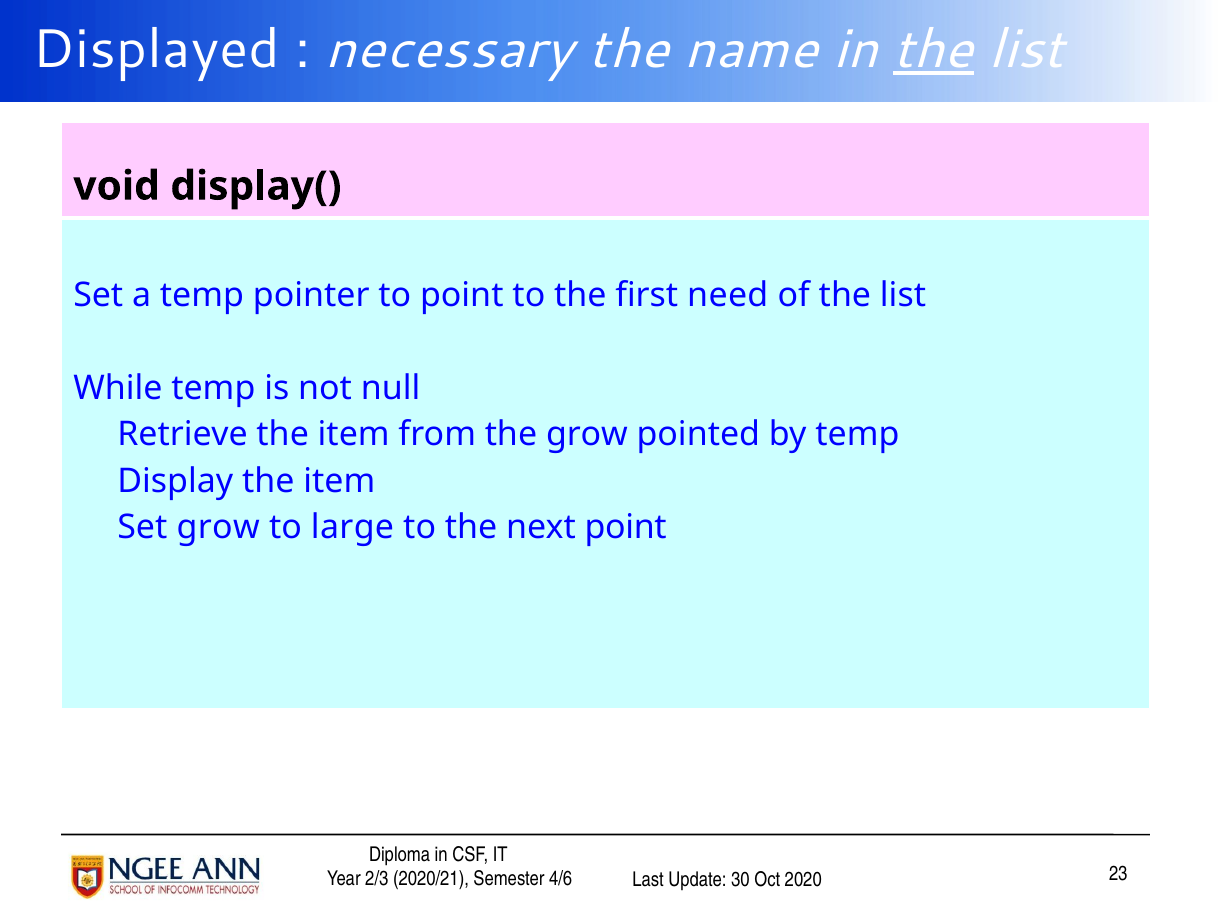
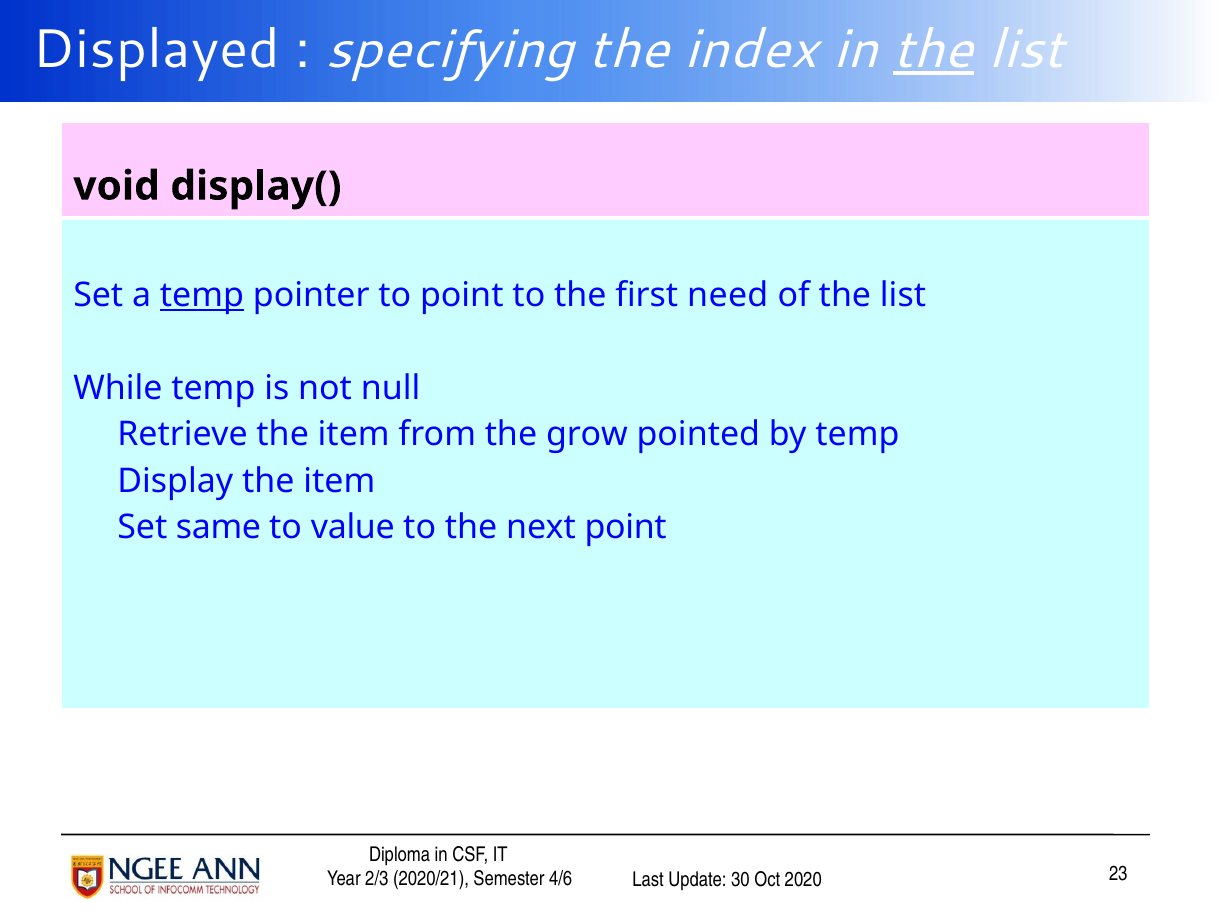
necessary: necessary -> specifying (450, 50)
name: name -> index (751, 50)
temp underline: none -> present (202, 295)
Set grow: grow -> same (219, 527)
large: large -> value (353, 527)
